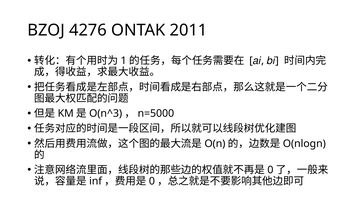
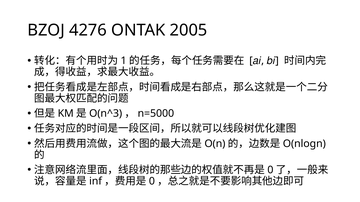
2011: 2011 -> 2005 (189, 30)
